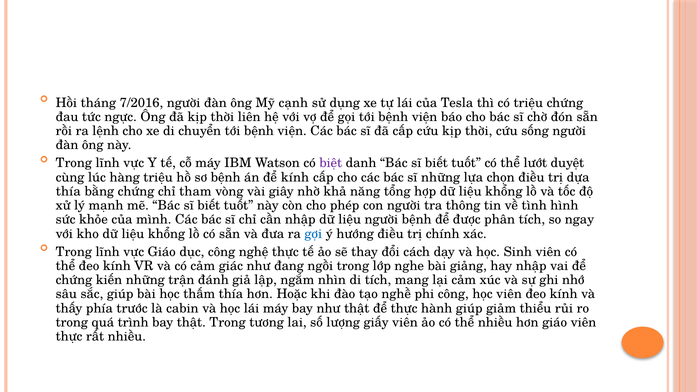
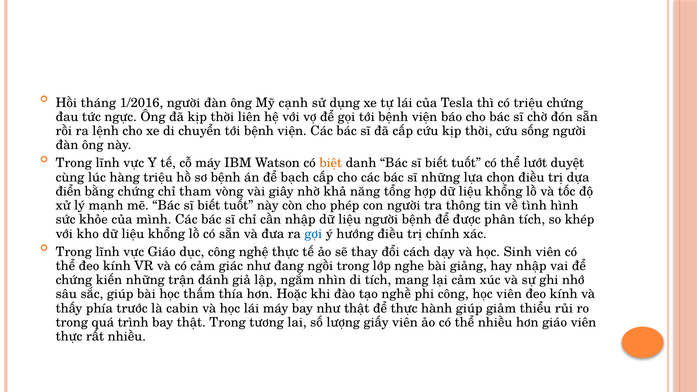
7/2016: 7/2016 -> 1/2016 (141, 103)
biệt colour: purple -> orange (331, 163)
để kính: kính -> bạch (295, 177)
thía: thía -> điển (68, 191)
ngay: ngay -> khép (580, 220)
